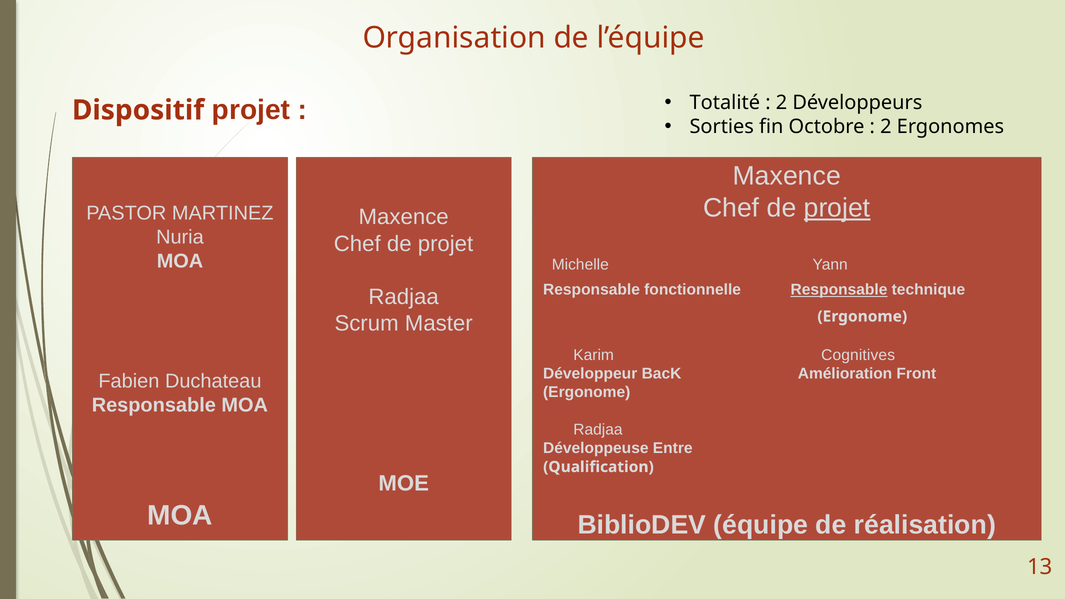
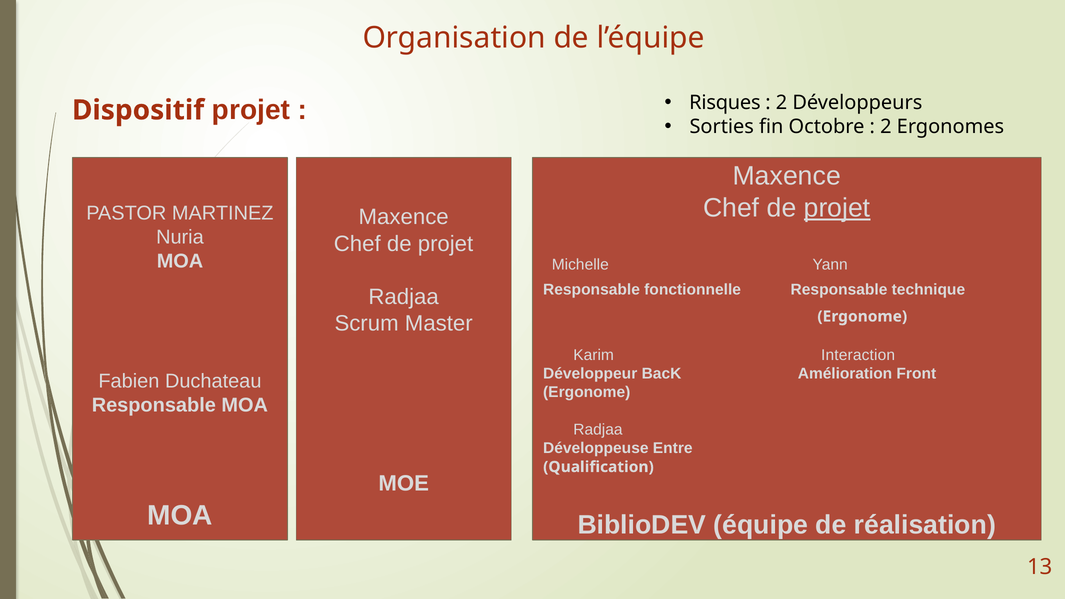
Totalité: Totalité -> Risques (725, 103)
Responsable underline: present -> none (839, 290)
Cognitives: Cognitives -> Interaction (858, 355)
